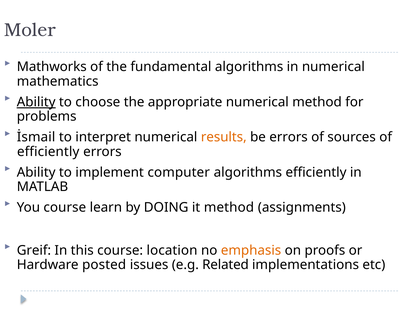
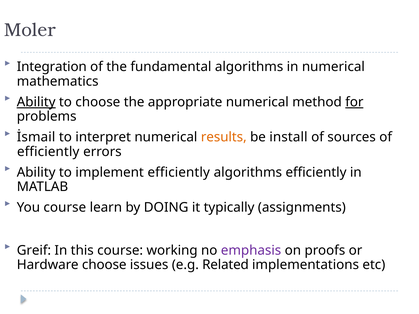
Mathworks: Mathworks -> Integration (52, 67)
for underline: none -> present (354, 102)
be errors: errors -> install (288, 137)
implement computer: computer -> efficiently (179, 172)
it method: method -> typically (229, 208)
location: location -> working (172, 251)
emphasis colour: orange -> purple (251, 251)
Hardware posted: posted -> choose (104, 265)
